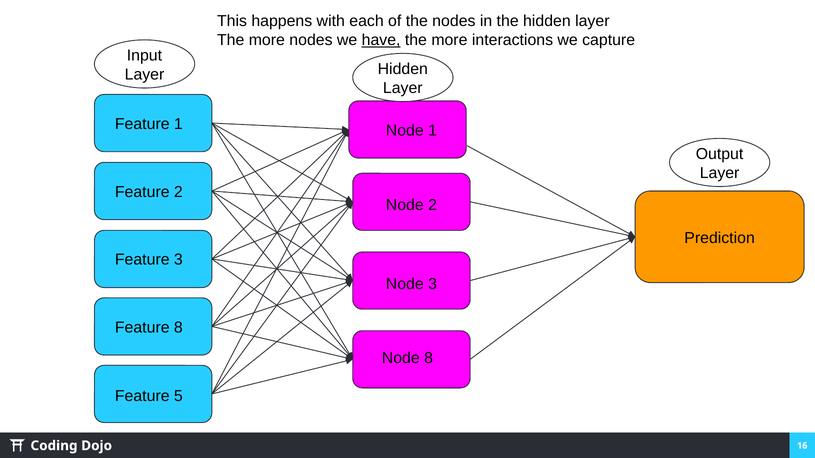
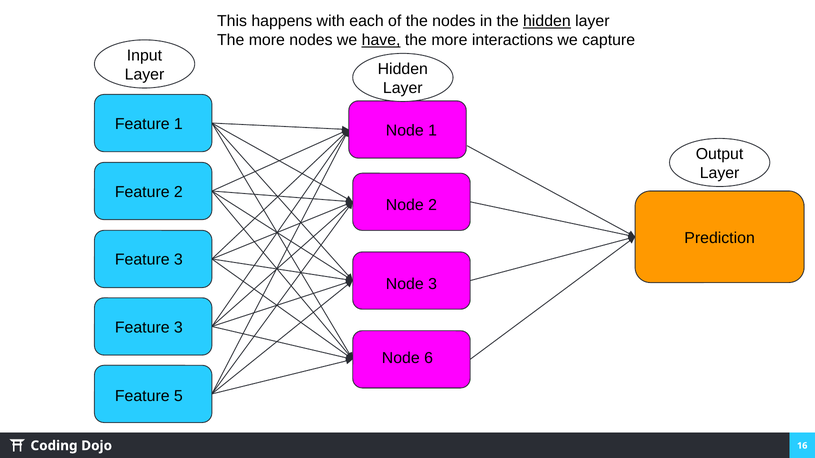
hidden underline: none -> present (547, 21)
8: 8 -> 3 (178, 328)
Node 8: 8 -> 6 (429, 359)
